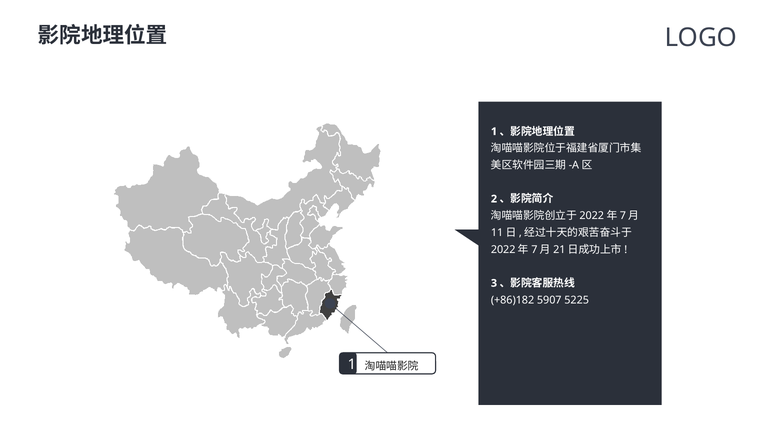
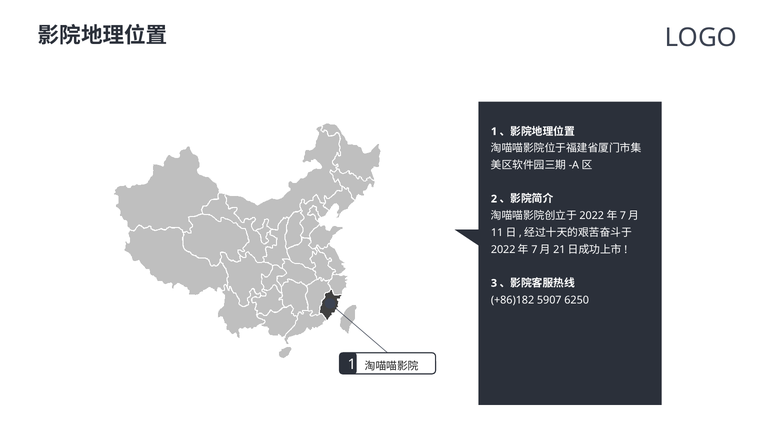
5225: 5225 -> 6250 (577, 300)
